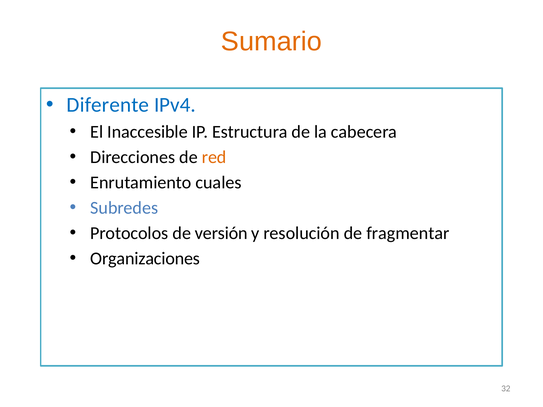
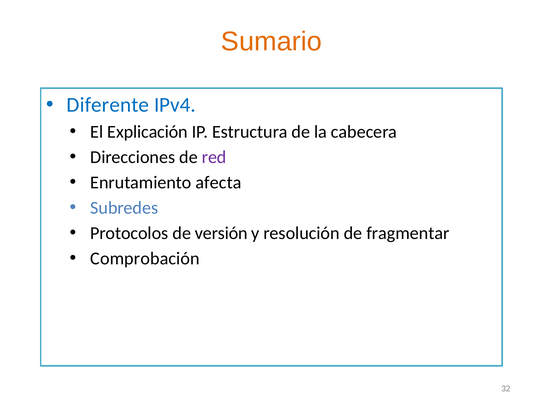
Inaccesible: Inaccesible -> Explicación (148, 132)
red colour: orange -> purple (214, 157)
cuales: cuales -> afecta (218, 183)
Organizaciones: Organizaciones -> Comprobación (145, 259)
